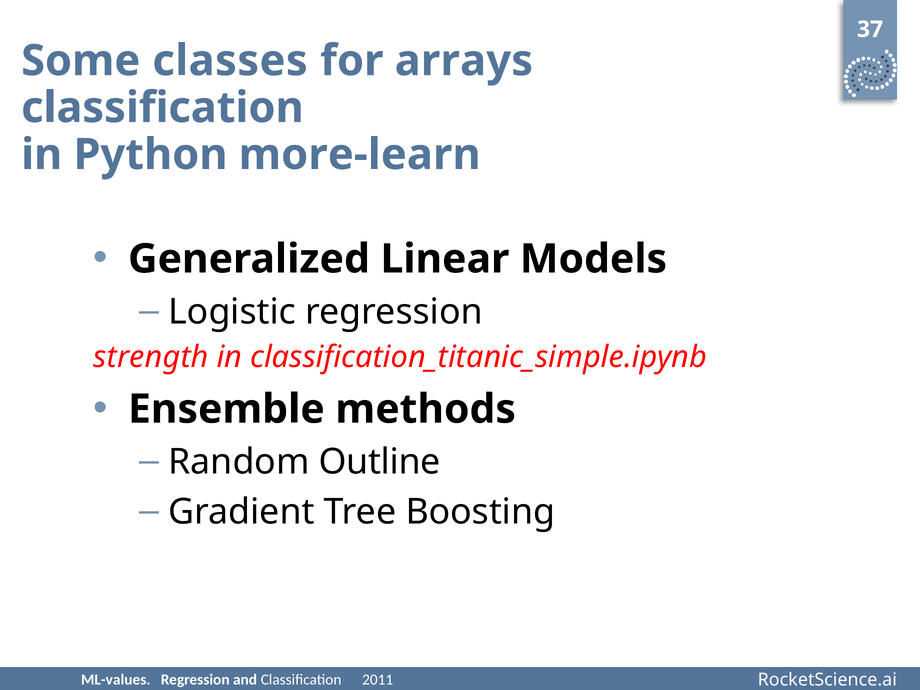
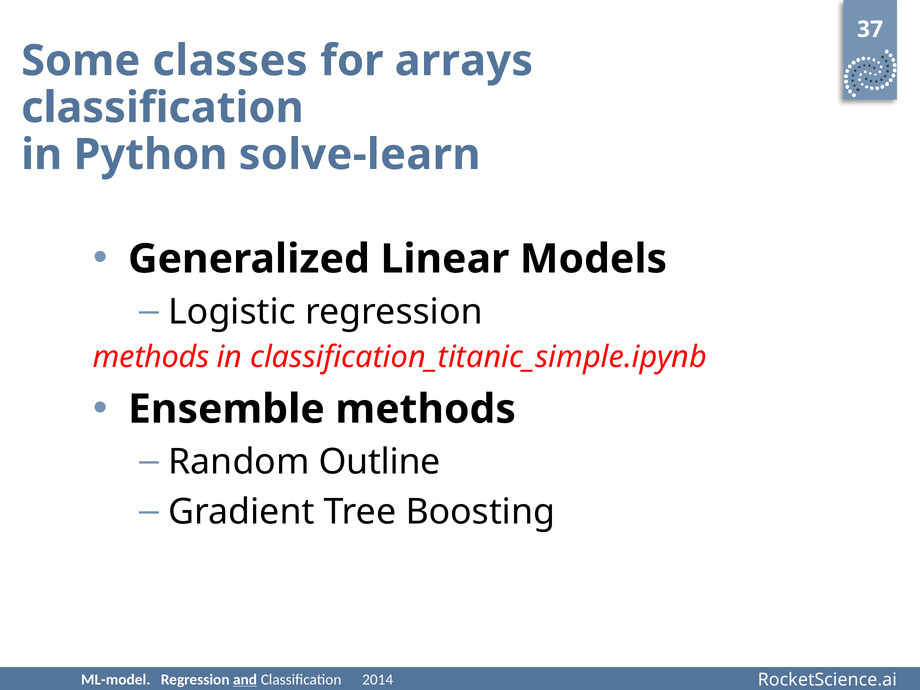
more-learn: more-learn -> solve-learn (360, 155)
strength: strength -> methods (151, 357)
ML-values: ML-values -> ML-model (116, 680)
and underline: none -> present (245, 680)
2011: 2011 -> 2014 (378, 680)
